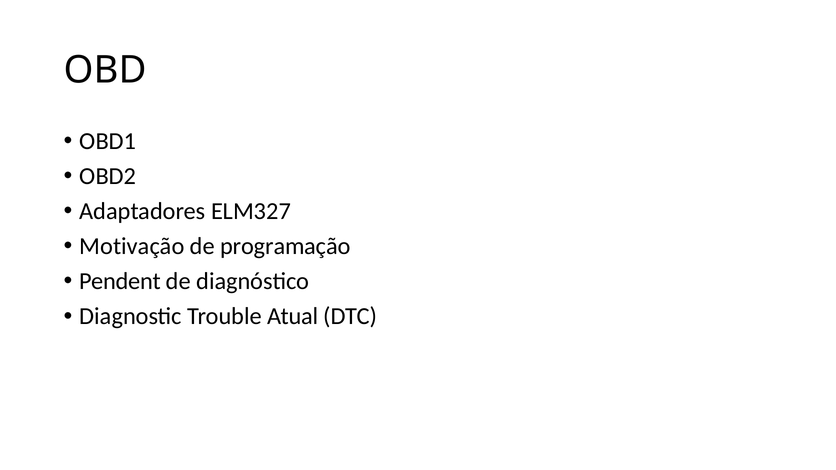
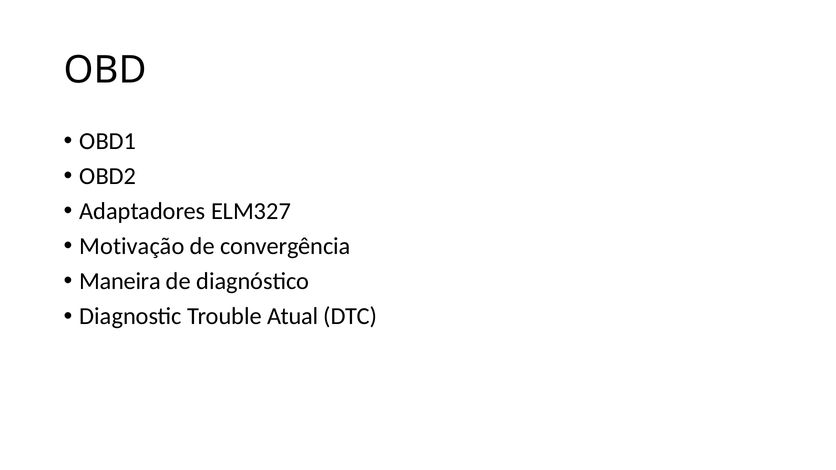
programação: programação -> convergência (285, 247)
Pendent: Pendent -> Maneira (120, 282)
